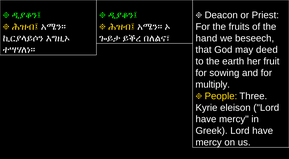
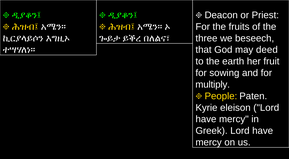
hand: hand -> three (206, 38)
Three: Three -> Paten (253, 96)
